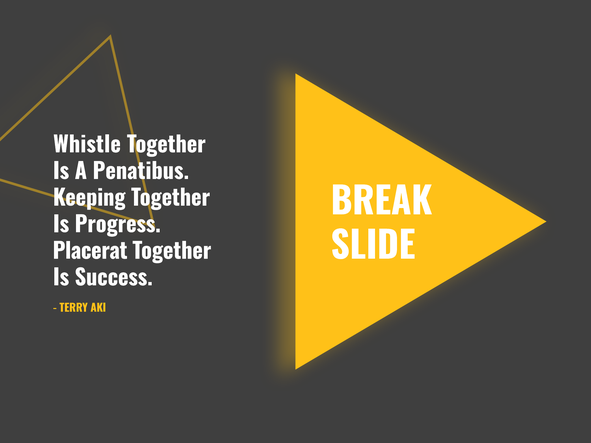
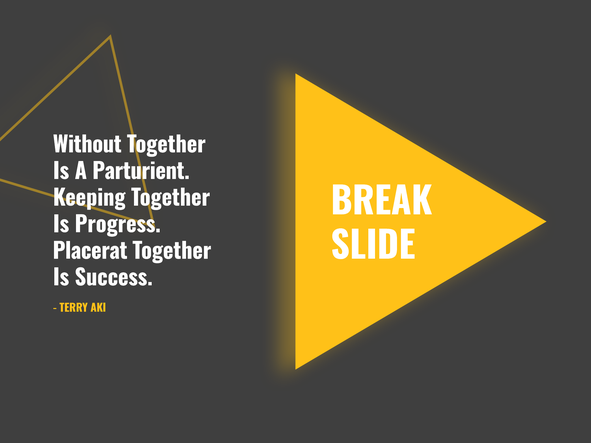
Whistle: Whistle -> Without (87, 145)
Penatibus: Penatibus -> Parturient (141, 172)
